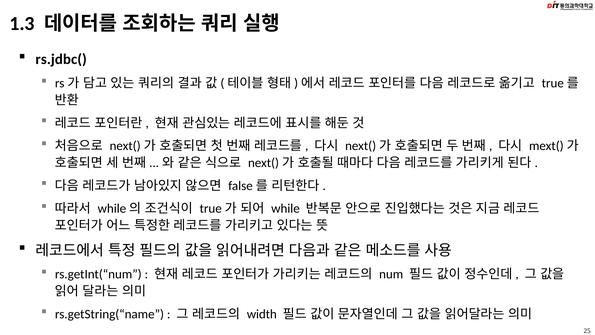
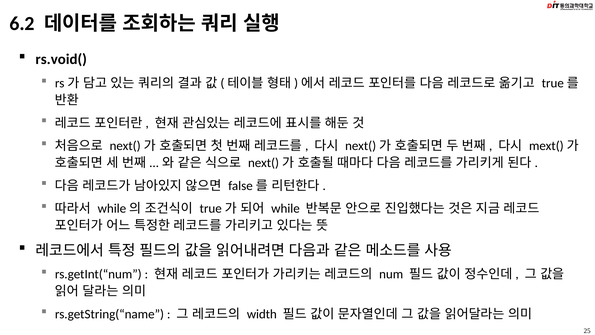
1.3: 1.3 -> 6.2 (22, 24)
rs.jdbc(: rs.jdbc( -> rs.void( (61, 59)
